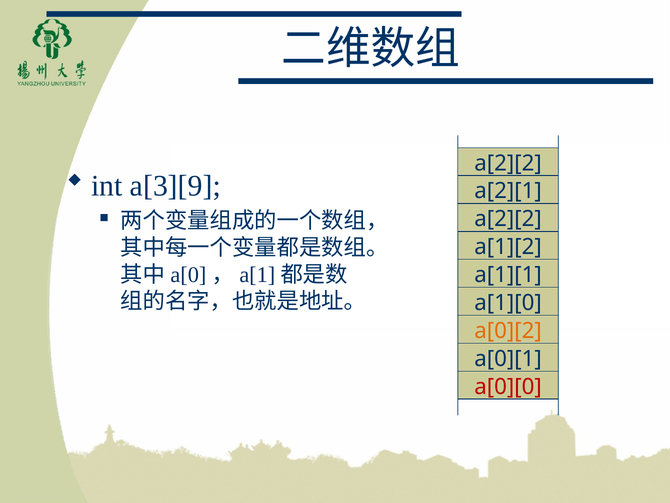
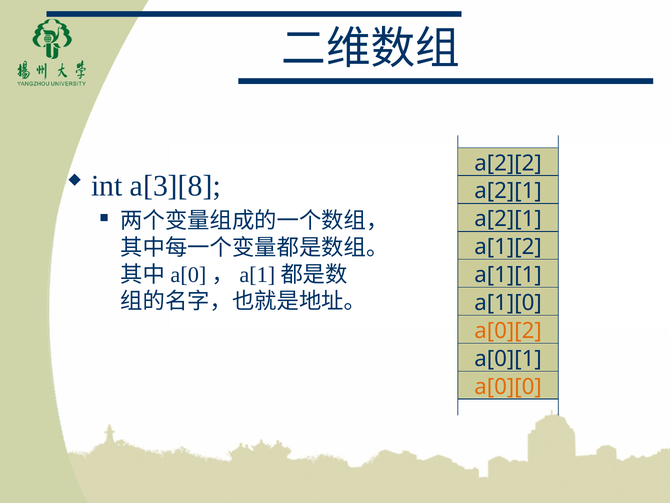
a[3][9: a[3][9 -> a[3][8 (175, 186)
a[2][2: a[2][2 -> a[2][1 (508, 219)
a[0][0 colour: red -> orange (508, 386)
